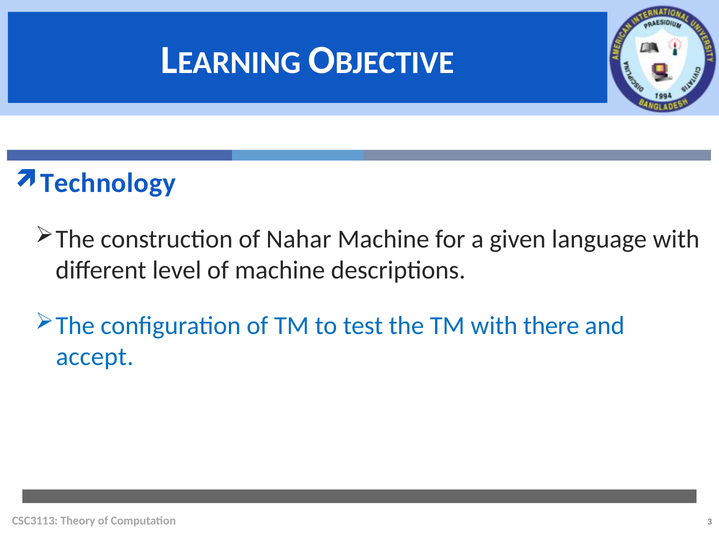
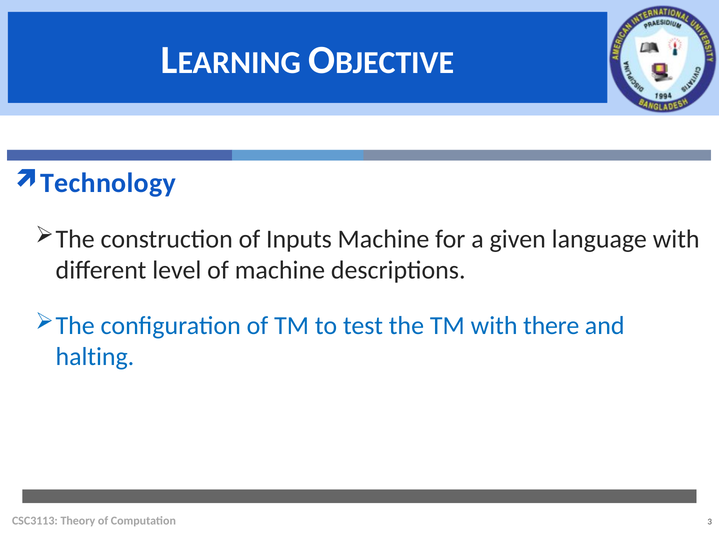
Nahar: Nahar -> Inputs (299, 239)
accept: accept -> halting (95, 357)
